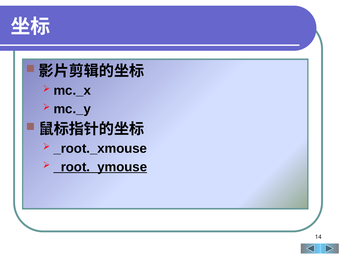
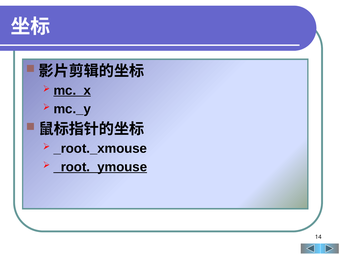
mc._x underline: none -> present (72, 91)
